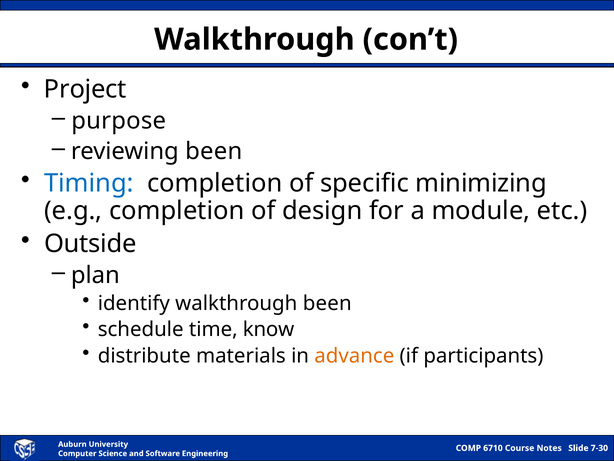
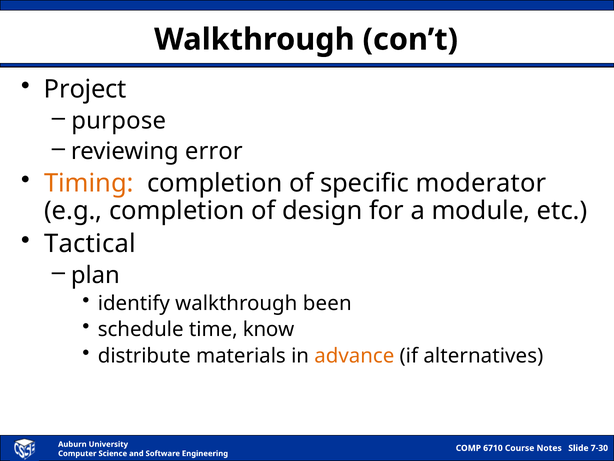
reviewing been: been -> error (214, 151)
Timing colour: blue -> orange (89, 183)
minimizing: minimizing -> moderator (481, 183)
Outside: Outside -> Tactical (90, 244)
participants: participants -> alternatives (483, 355)
